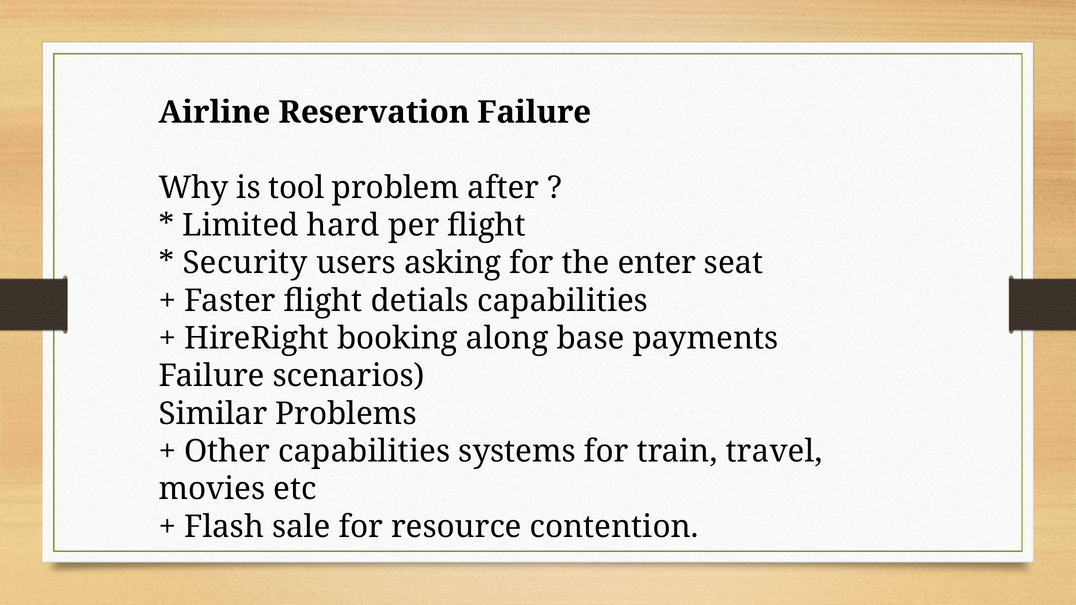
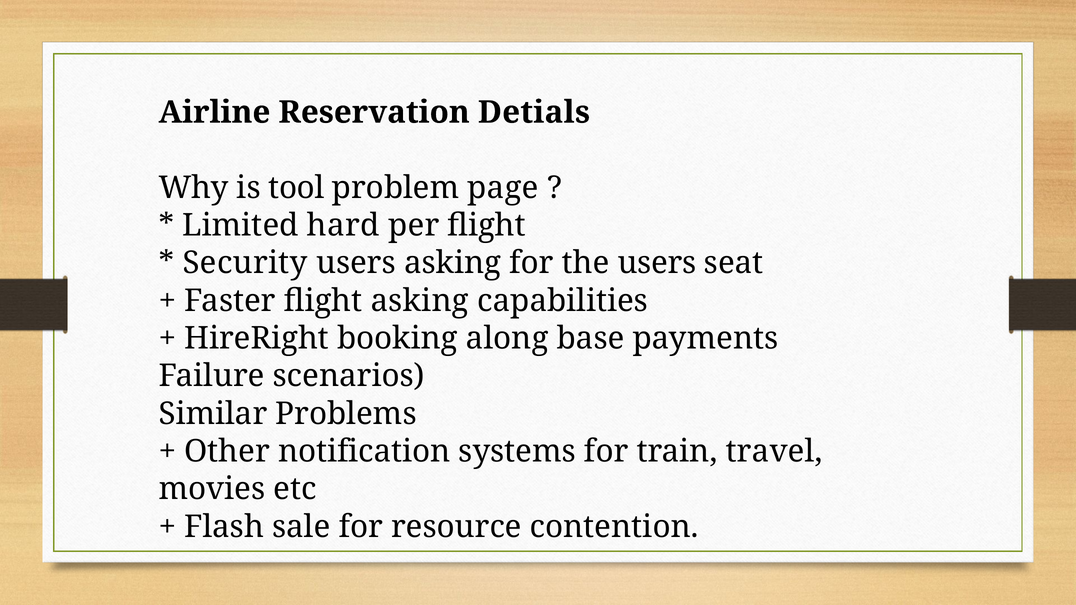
Reservation Failure: Failure -> Detials (534, 112)
after: after -> page (503, 188)
the enter: enter -> users (657, 263)
flight detials: detials -> asking (420, 301)
Other capabilities: capabilities -> notification (364, 452)
